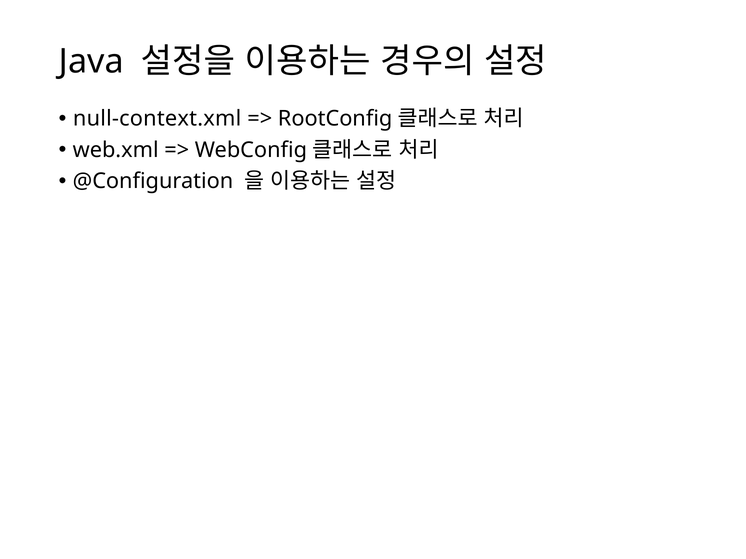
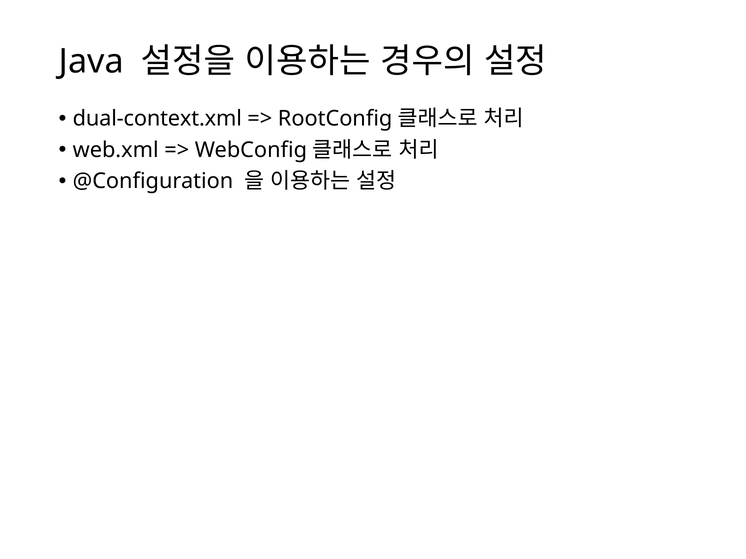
null-context.xml: null-context.xml -> dual-context.xml (157, 119)
